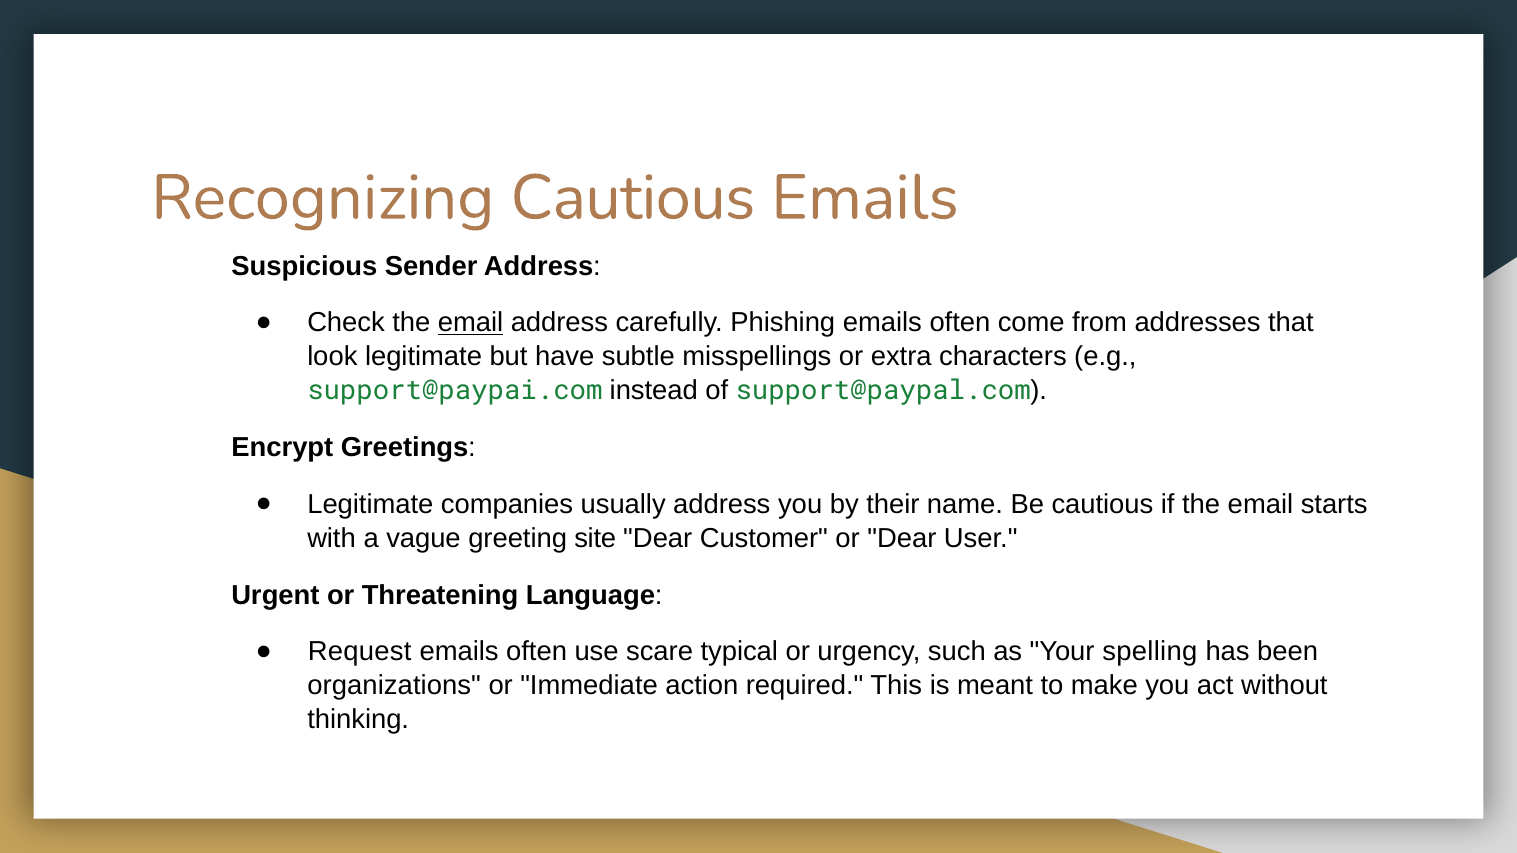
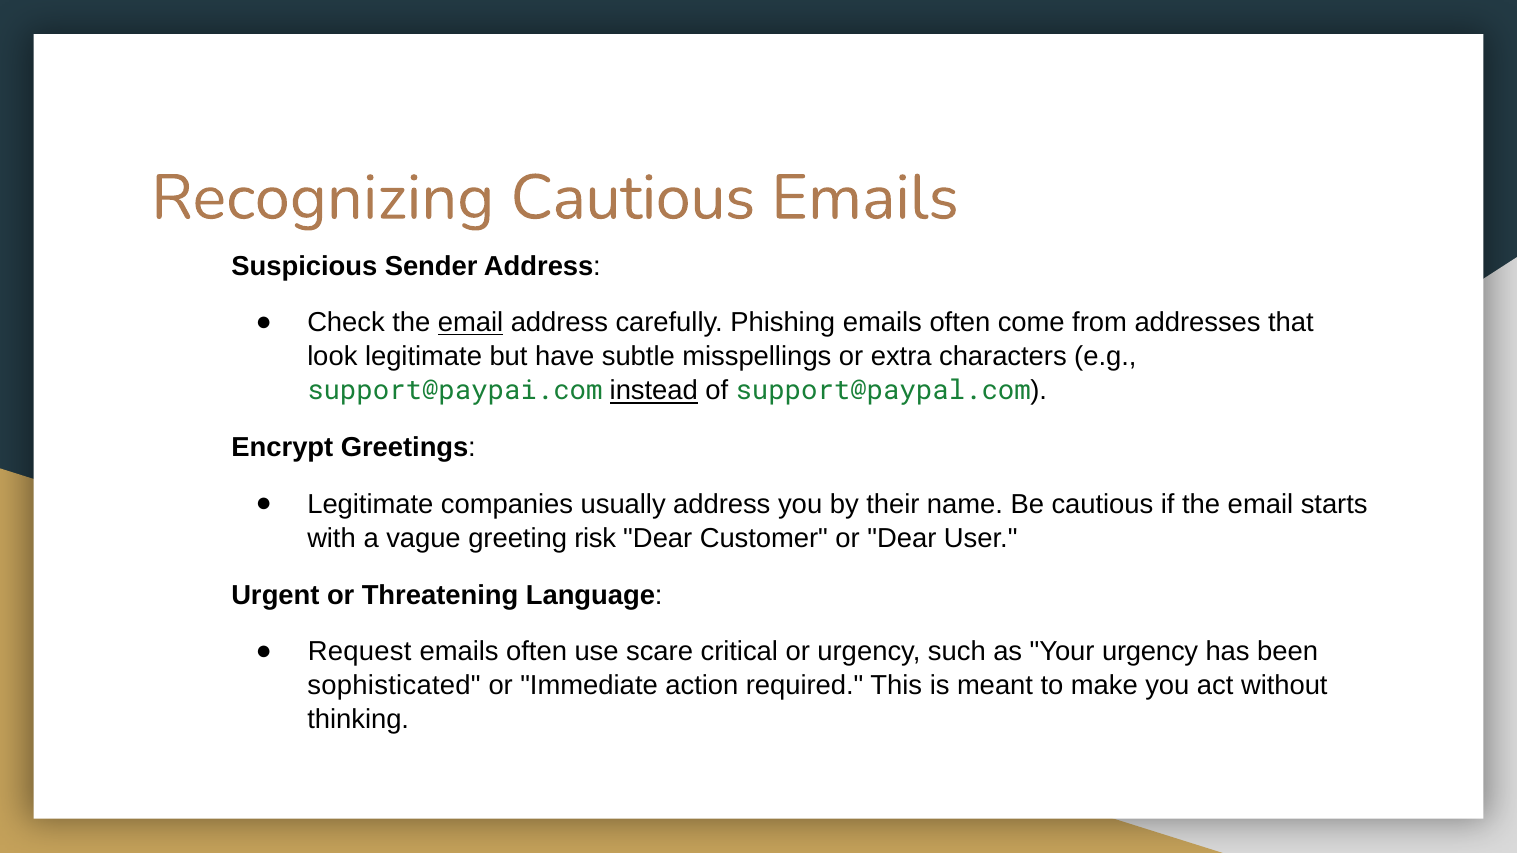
instead underline: none -> present (654, 391)
site: site -> risk (595, 539)
typical: typical -> critical (739, 652)
Your spelling: spelling -> urgency (1150, 652)
organizations: organizations -> sophisticated (394, 686)
